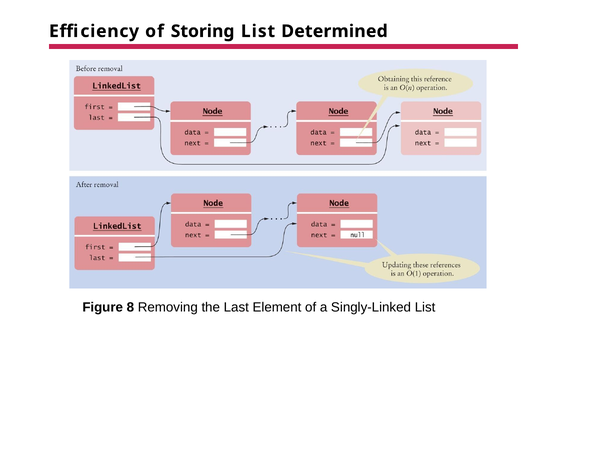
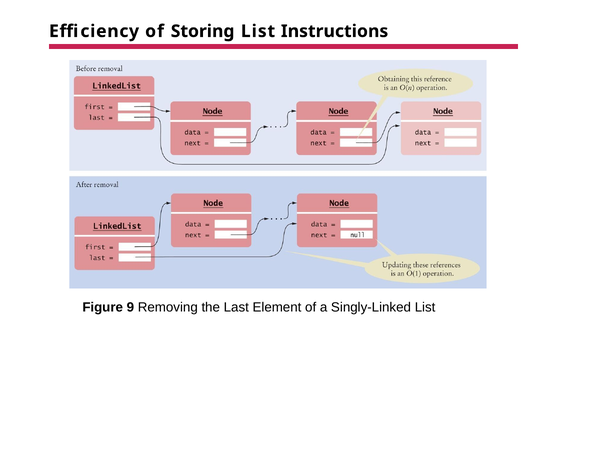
Determined: Determined -> Instructions (335, 31)
8: 8 -> 9 (130, 308)
